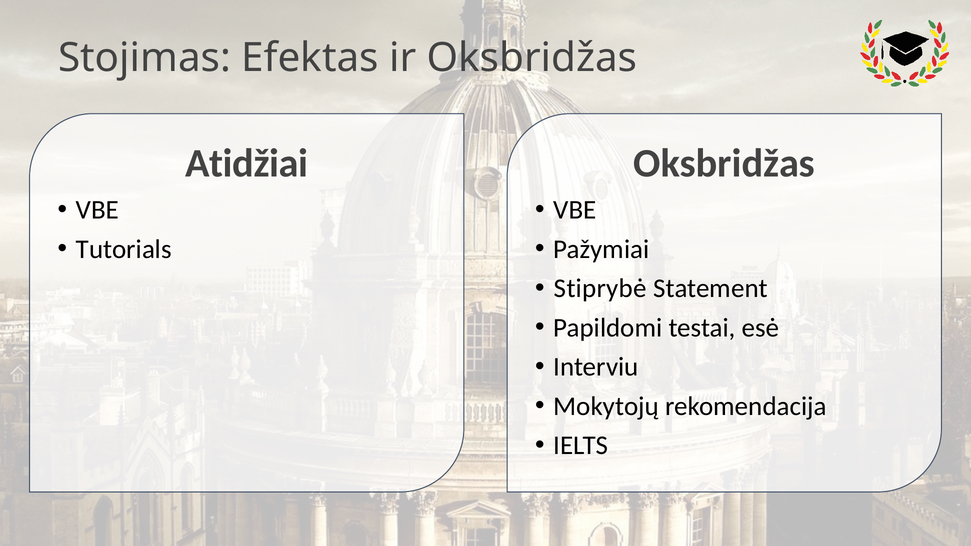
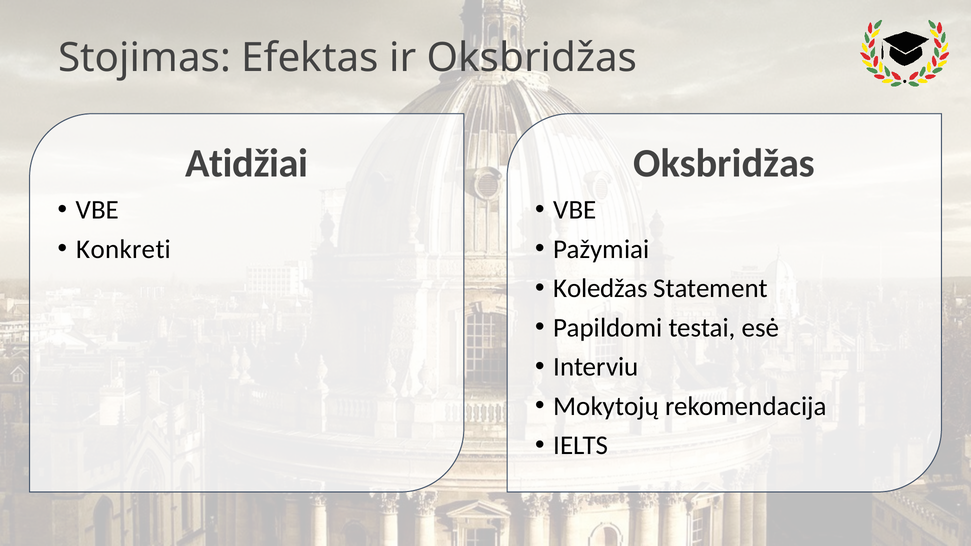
Tutorials: Tutorials -> Konkreti (124, 249)
Stiprybė: Stiprybė -> Koledžas (601, 288)
